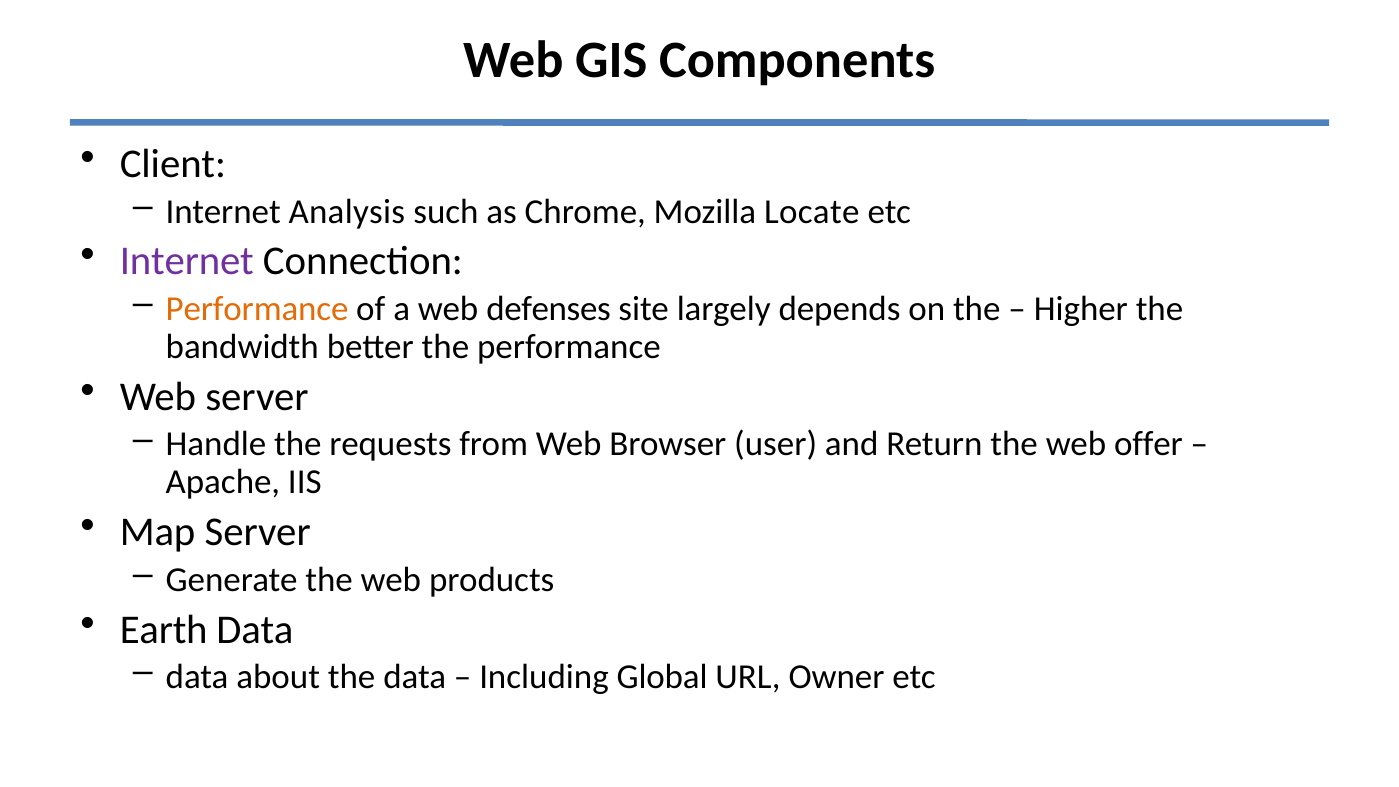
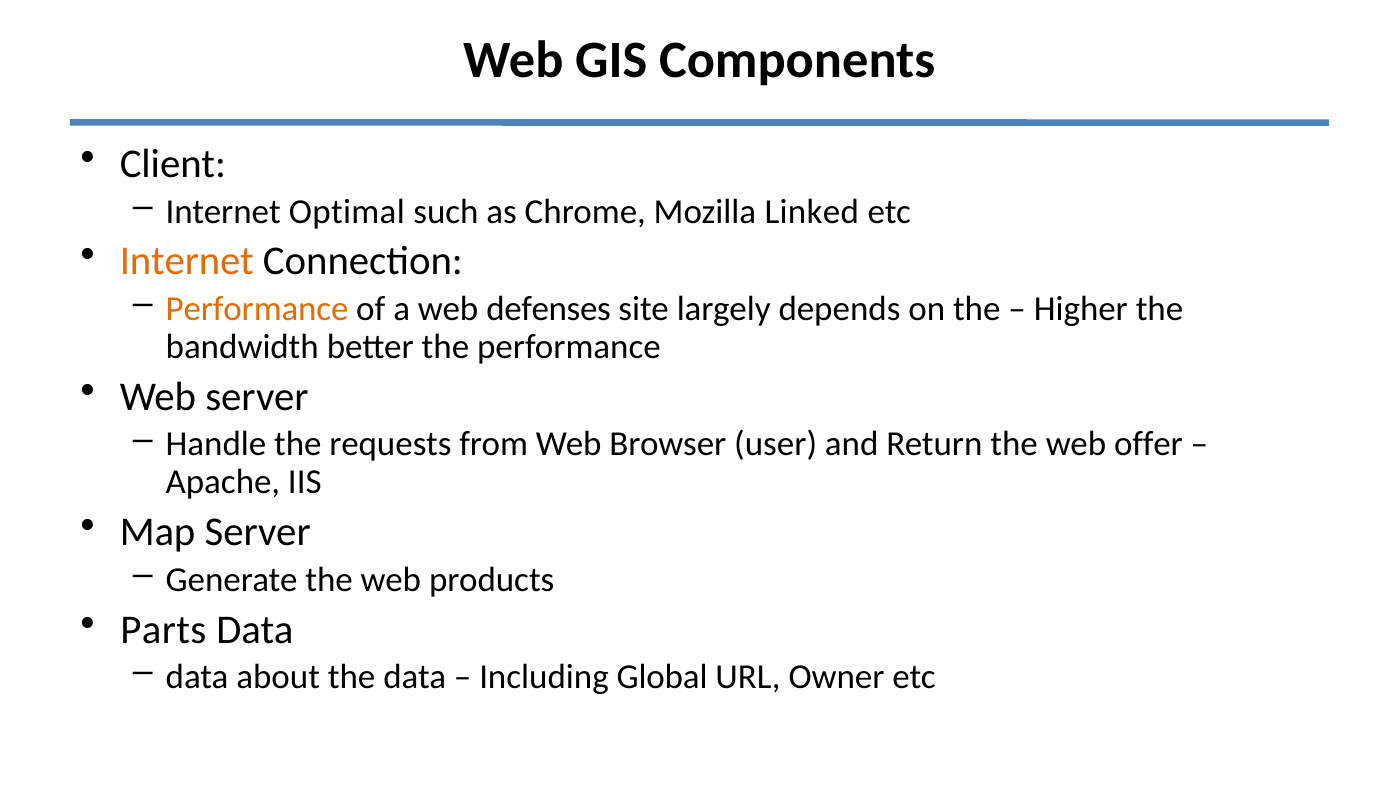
Analysis: Analysis -> Optimal (347, 211)
Locate: Locate -> Linked (812, 211)
Internet colour: purple -> orange (187, 261)
Earth: Earth -> Parts (163, 630)
